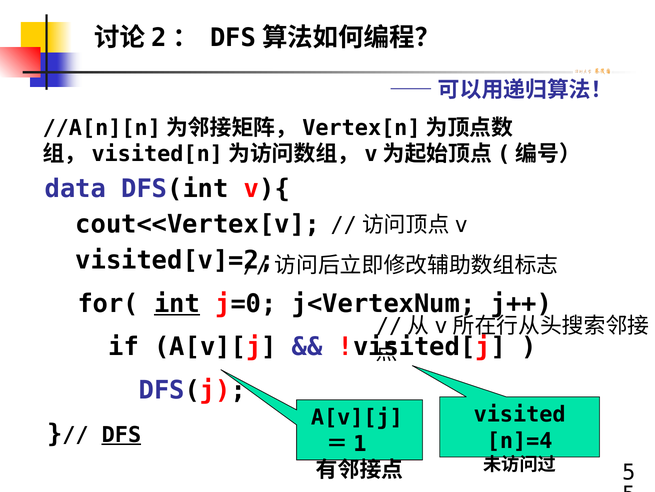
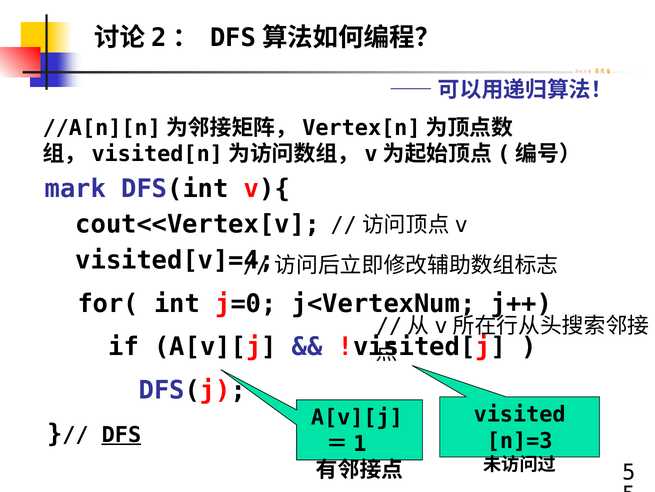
data: data -> mark (76, 189)
visited[v]=2: visited[v]=2 -> visited[v]=4 (175, 260)
int underline: present -> none (177, 303)
n]=4: n]=4 -> n]=3 (520, 440)
